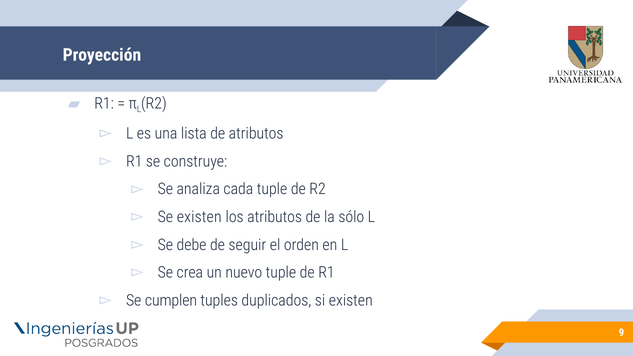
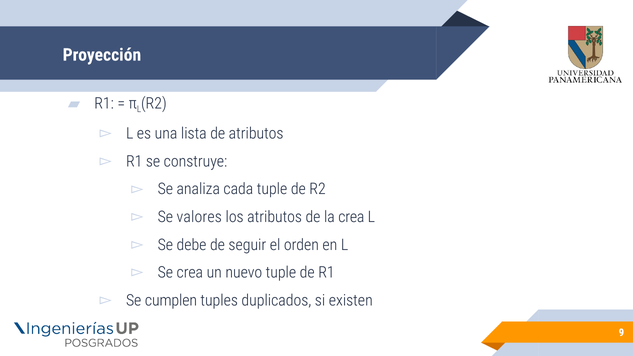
Se existen: existen -> valores (199, 217)
la sólo: sólo -> crea (351, 217)
